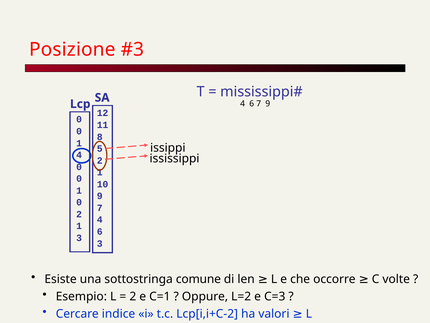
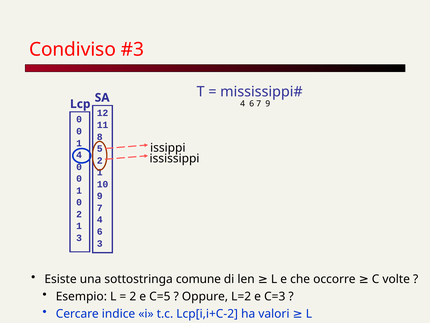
Posizione: Posizione -> Condiviso (73, 49)
C=1: C=1 -> C=5 (160, 296)
